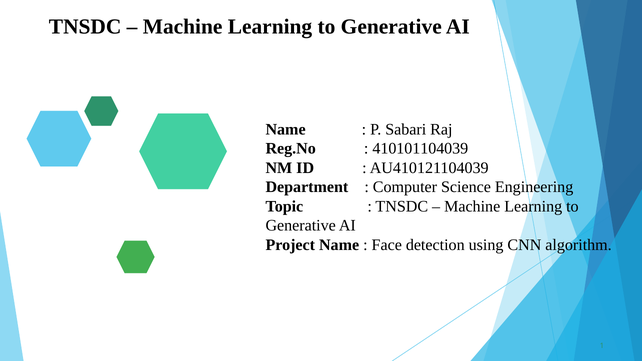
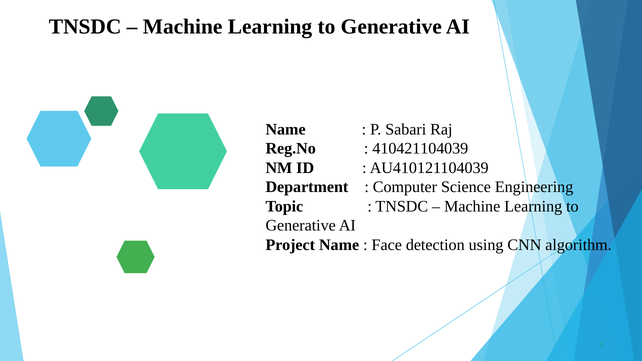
410101104039: 410101104039 -> 410421104039 (420, 149)
